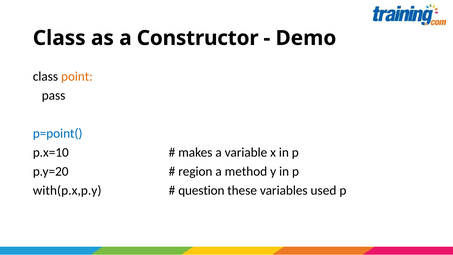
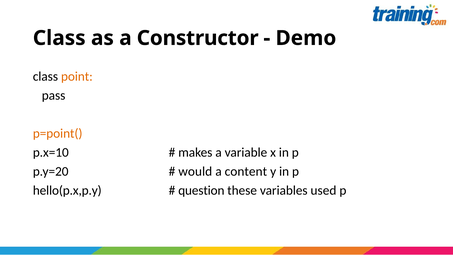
p=point( colour: blue -> orange (58, 133)
region: region -> would (195, 171)
method: method -> content (246, 171)
with(p.x,p.y: with(p.x,p.y -> hello(p.x,p.y (67, 190)
